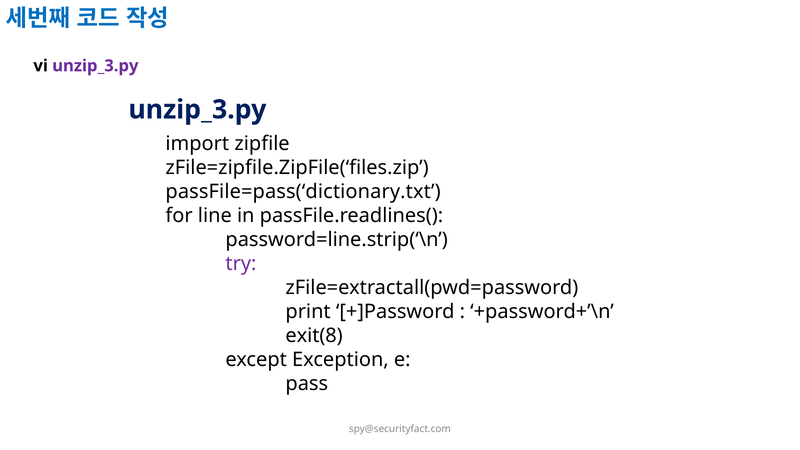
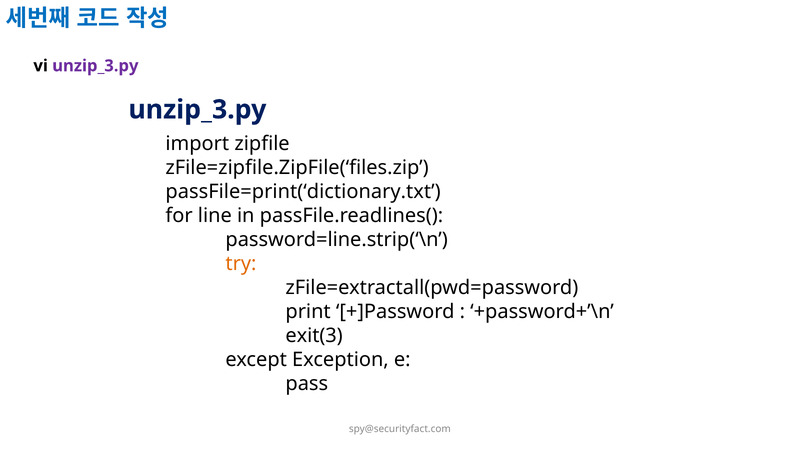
passFile=pass(‘dictionary.txt: passFile=pass(‘dictionary.txt -> passFile=print(‘dictionary.txt (303, 191)
try colour: purple -> orange (241, 263)
exit(8: exit(8 -> exit(3 (314, 335)
